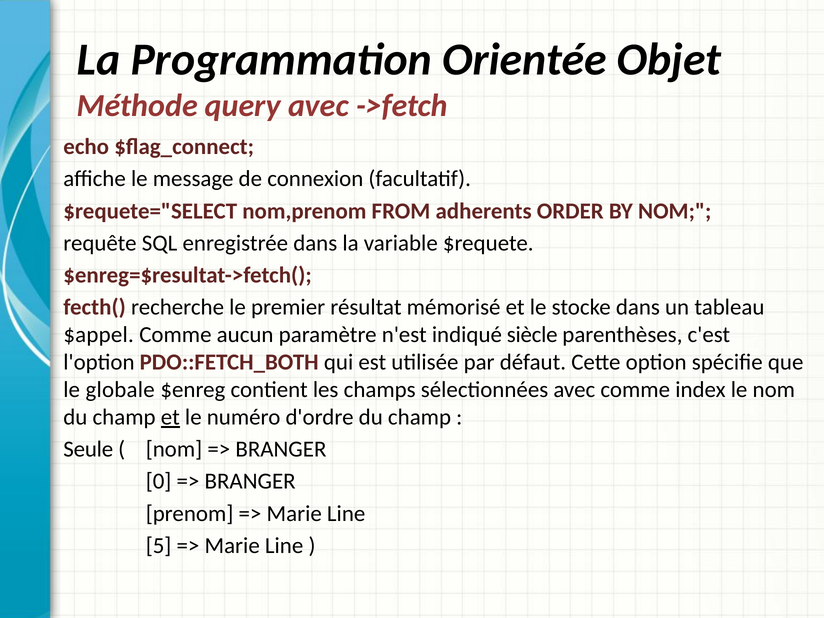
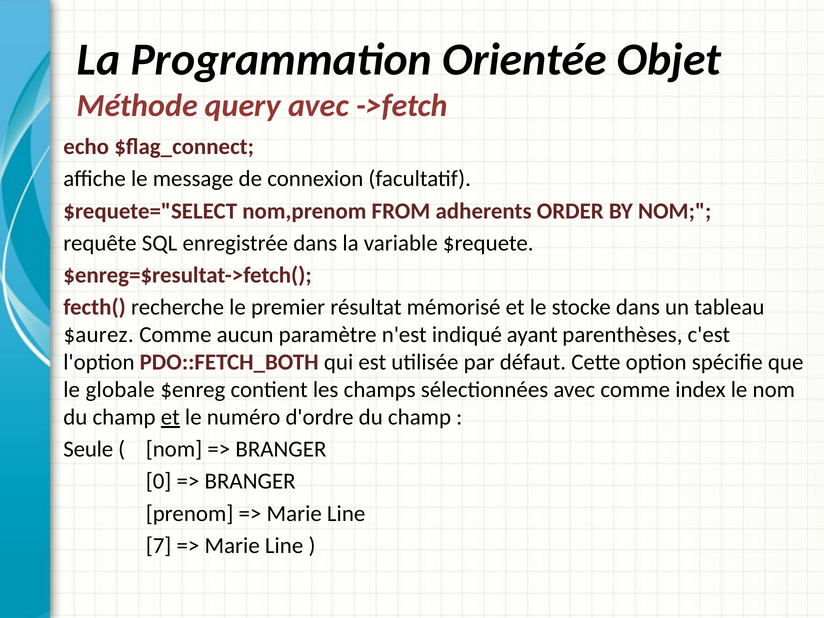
$appel: $appel -> $aurez (99, 335)
siècle: siècle -> ayant (532, 335)
5: 5 -> 7 (159, 546)
